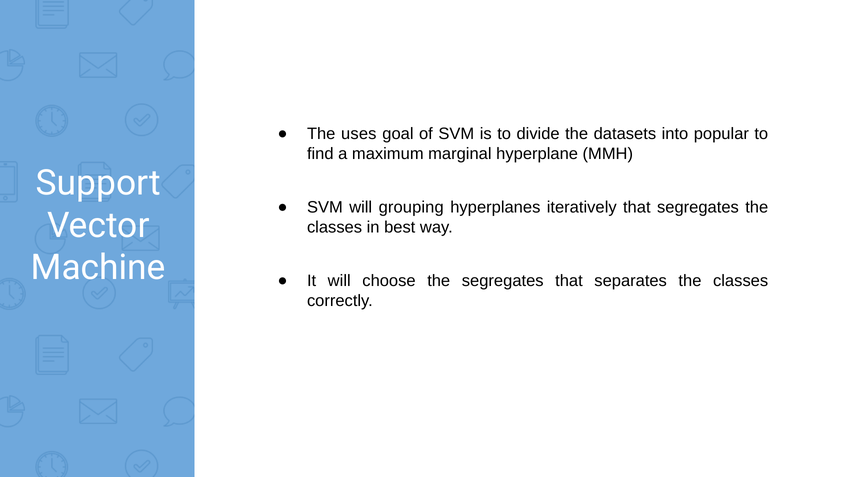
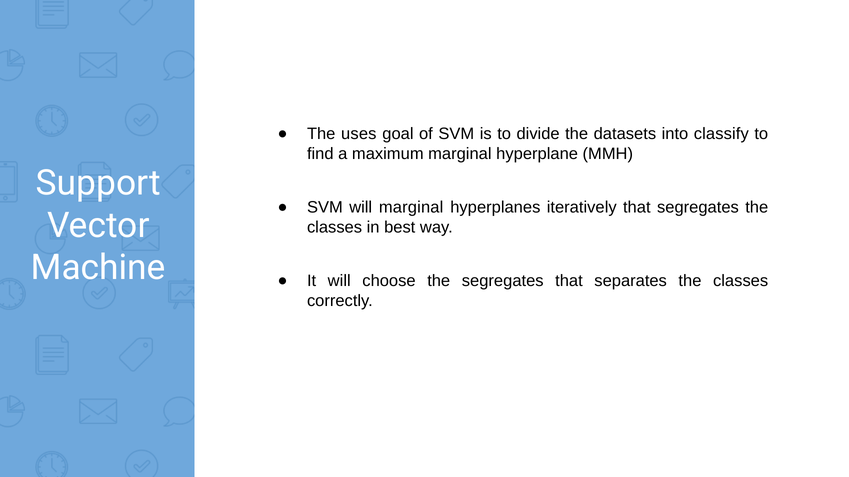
popular: popular -> classify (721, 134)
will grouping: grouping -> marginal (411, 208)
